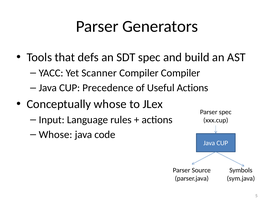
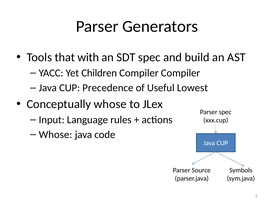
defs: defs -> with (88, 57)
Scanner: Scanner -> Children (99, 73)
Useful Actions: Actions -> Lowest (192, 88)
